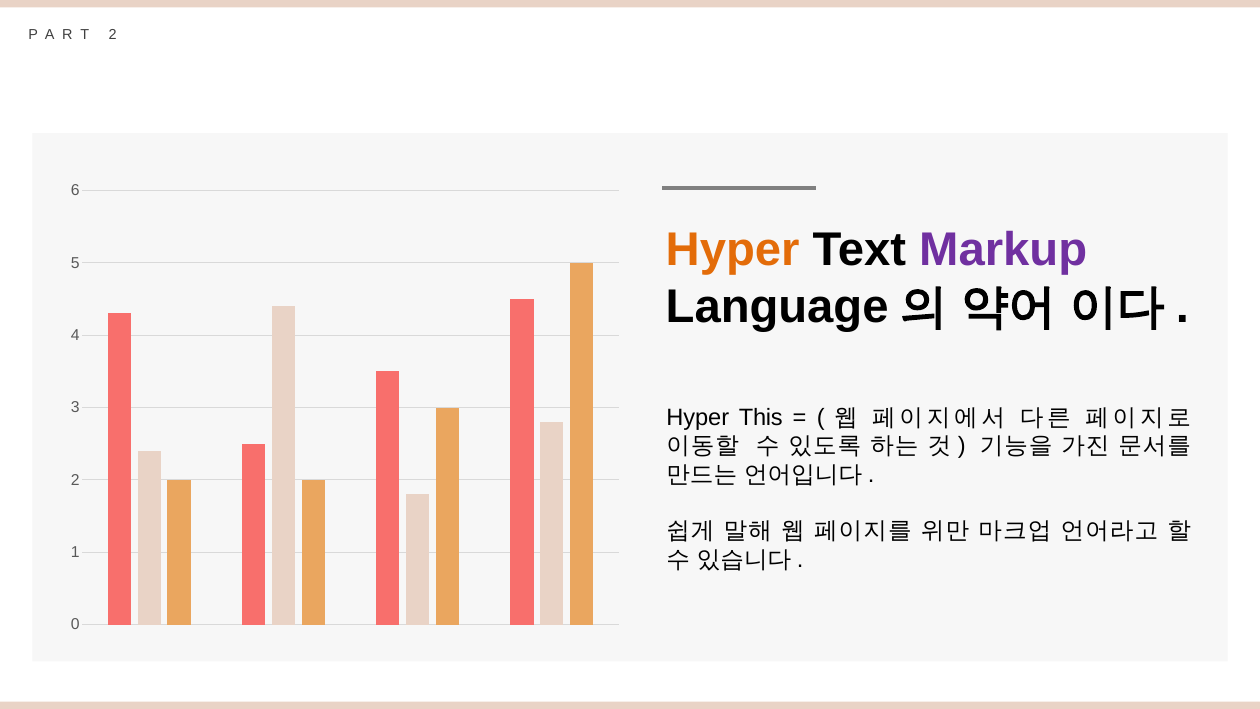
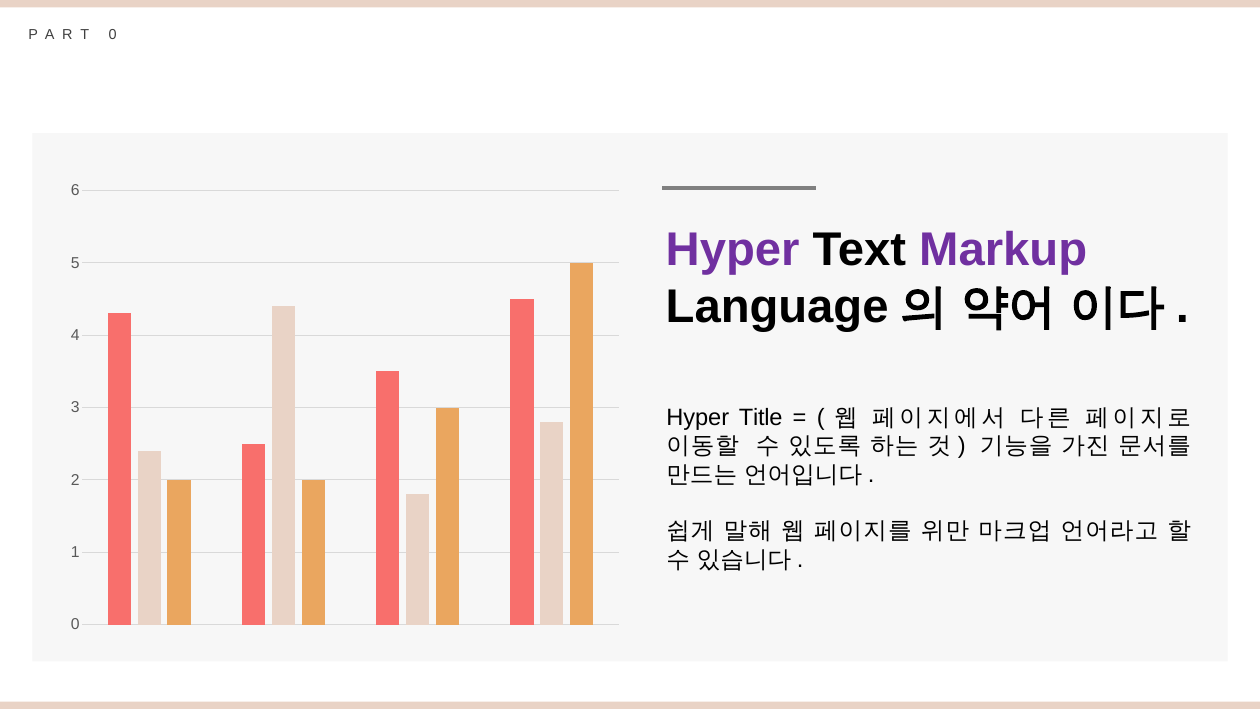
2: 2 -> 0 (113, 35)
Hyper colour: orange -> purple (733, 250)
This: This -> Title (761, 417)
